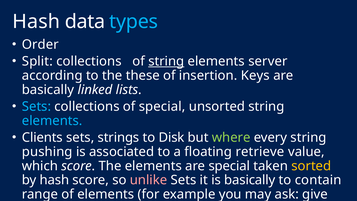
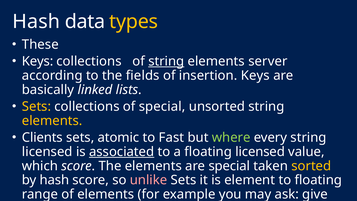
types colour: light blue -> yellow (134, 22)
Order: Order -> These (40, 44)
Split: Split -> Keys (38, 61)
these: these -> fields (143, 75)
Sets colour: light blue -> yellow (36, 106)
elements colour: light blue -> yellow (52, 121)
strings: strings -> atomic (118, 137)
Disk: Disk -> Fast (171, 137)
pushing: pushing -> licensed (47, 152)
associated underline: none -> present (122, 152)
floating retrieve: retrieve -> licensed (260, 152)
is basically: basically -> element (250, 180)
to contain: contain -> floating (318, 180)
